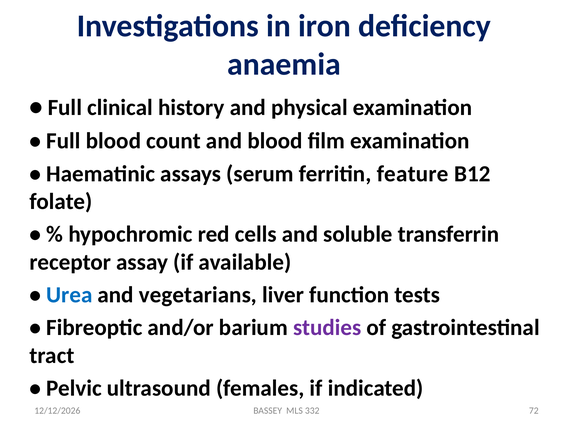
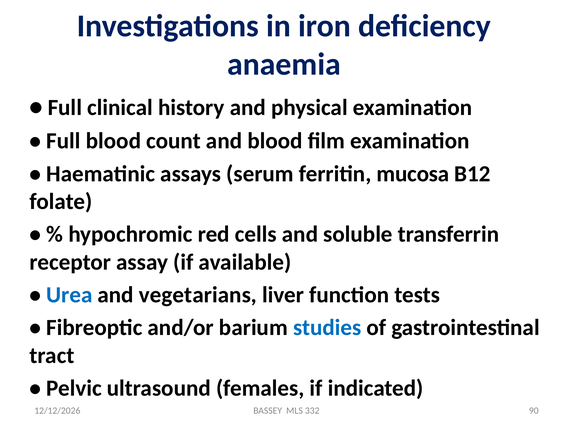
feature: feature -> mucosa (413, 174)
studies colour: purple -> blue (327, 327)
72: 72 -> 90 (534, 410)
